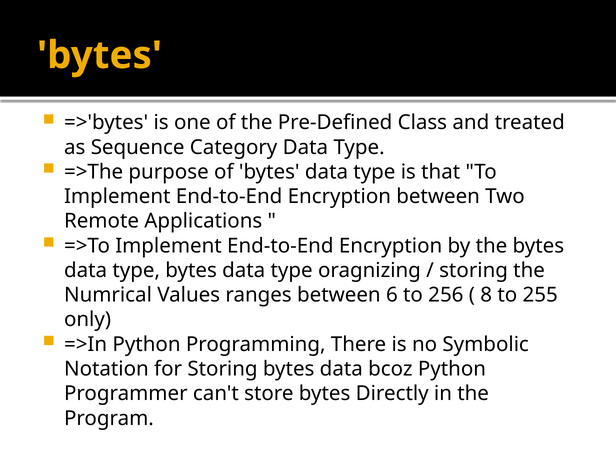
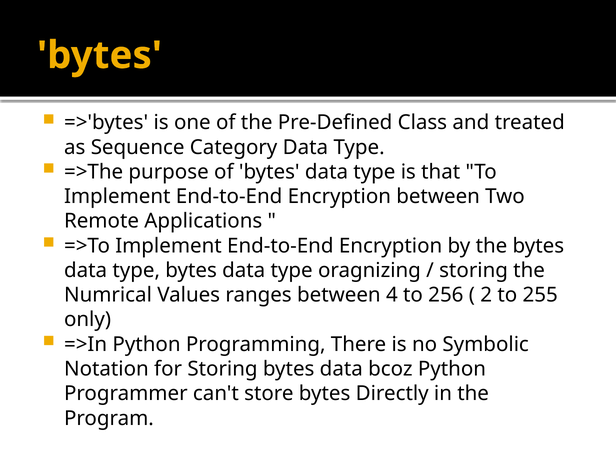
6: 6 -> 4 (392, 295)
8: 8 -> 2 (486, 295)
